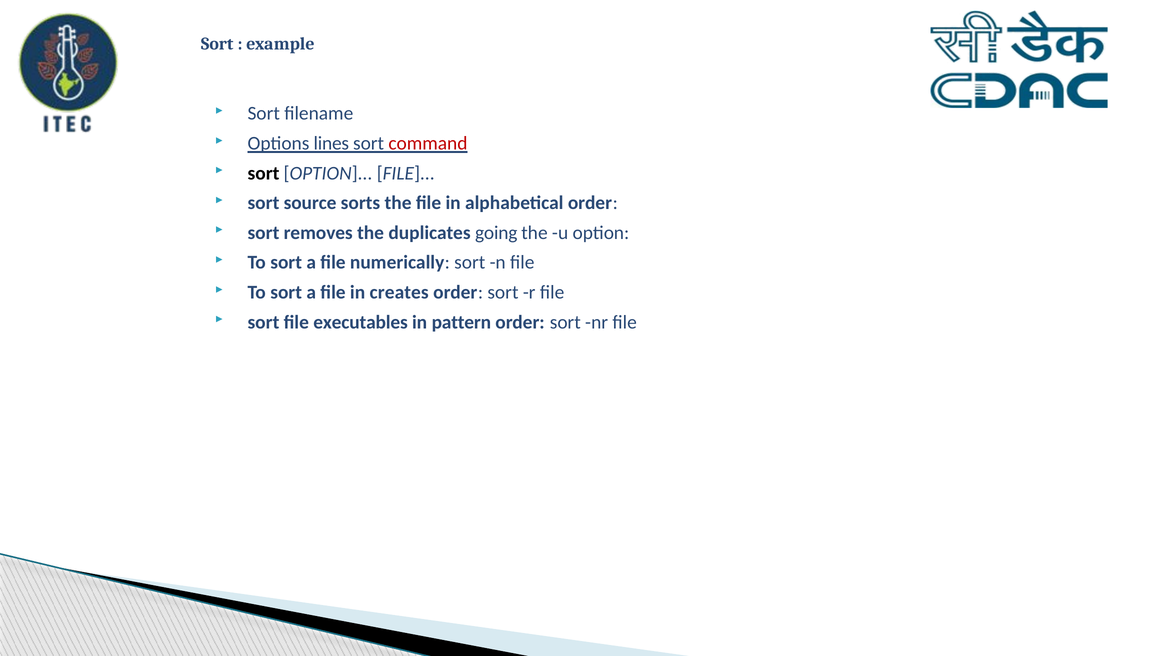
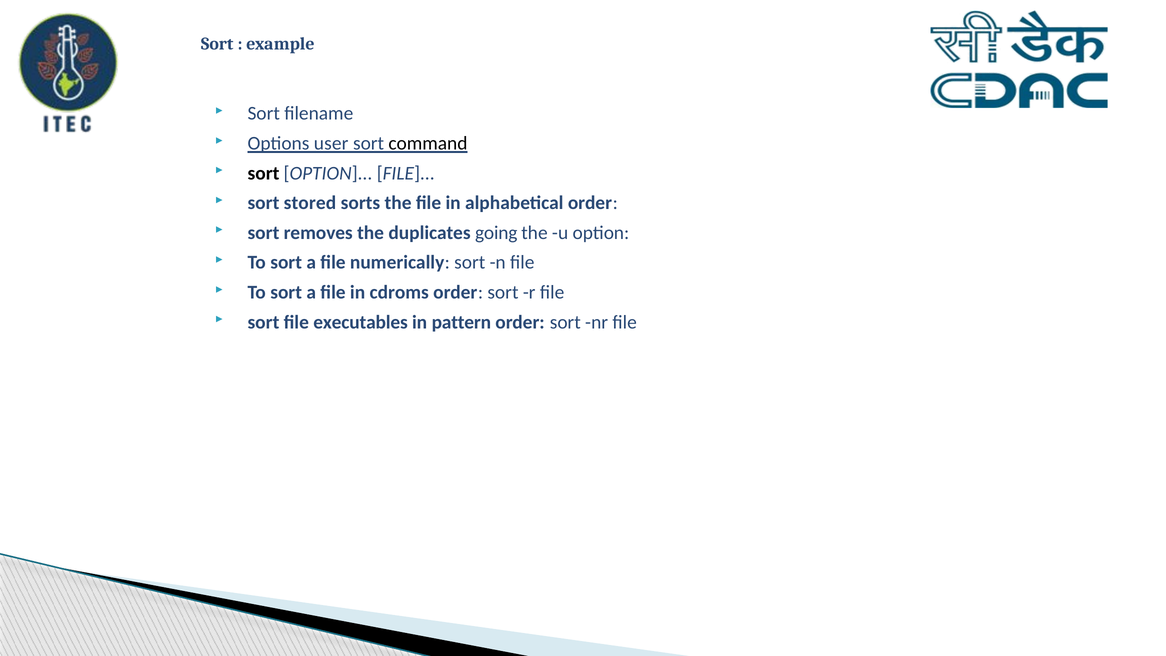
lines: lines -> user (331, 143)
command colour: red -> black (428, 143)
source: source -> stored (310, 203)
creates: creates -> cdroms (399, 292)
